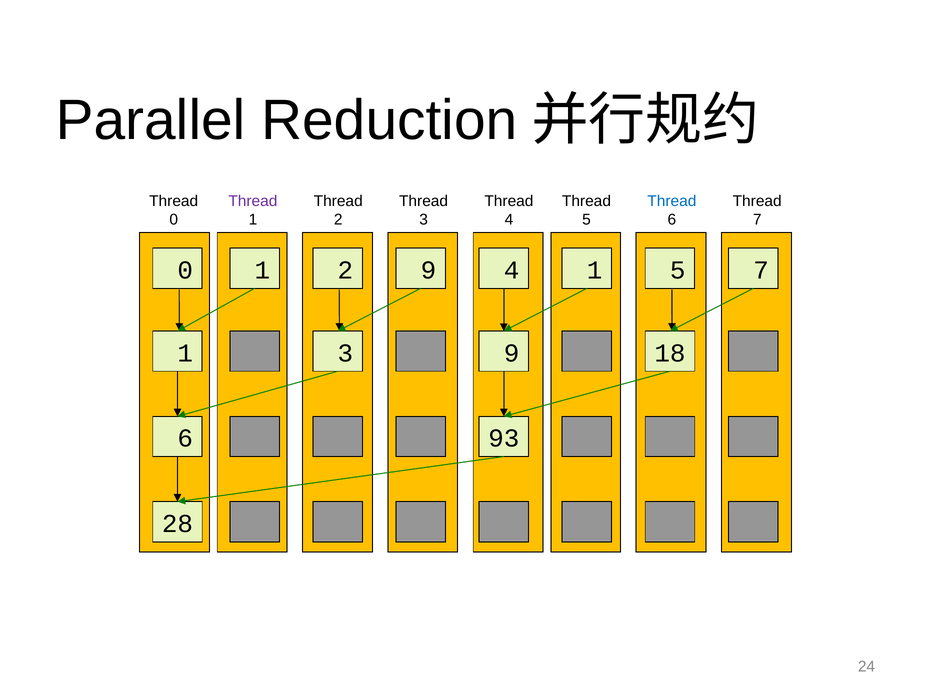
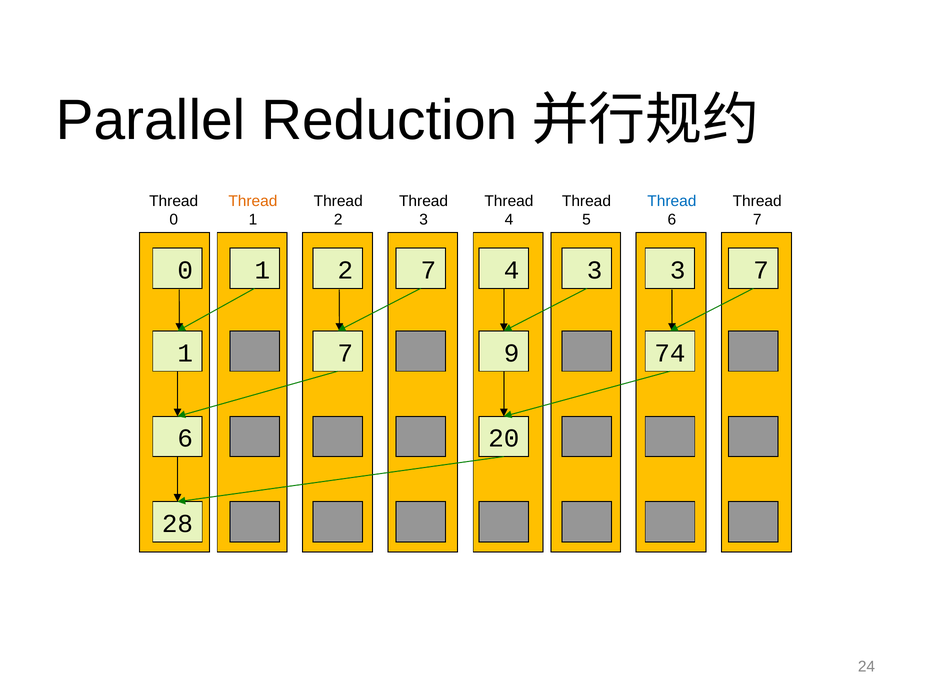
Thread colour: purple -> orange (253, 201)
2 9: 9 -> 7 (428, 270)
1 1: 1 -> 3 (595, 270)
4 5: 5 -> 3 (678, 270)
1 3: 3 -> 7 (345, 353)
18: 18 -> 74 (670, 353)
93: 93 -> 20 (504, 438)
